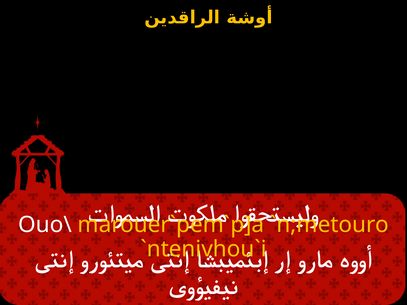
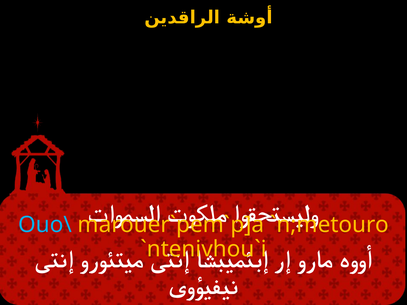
Ouo\ colour: white -> light blue (45, 225)
